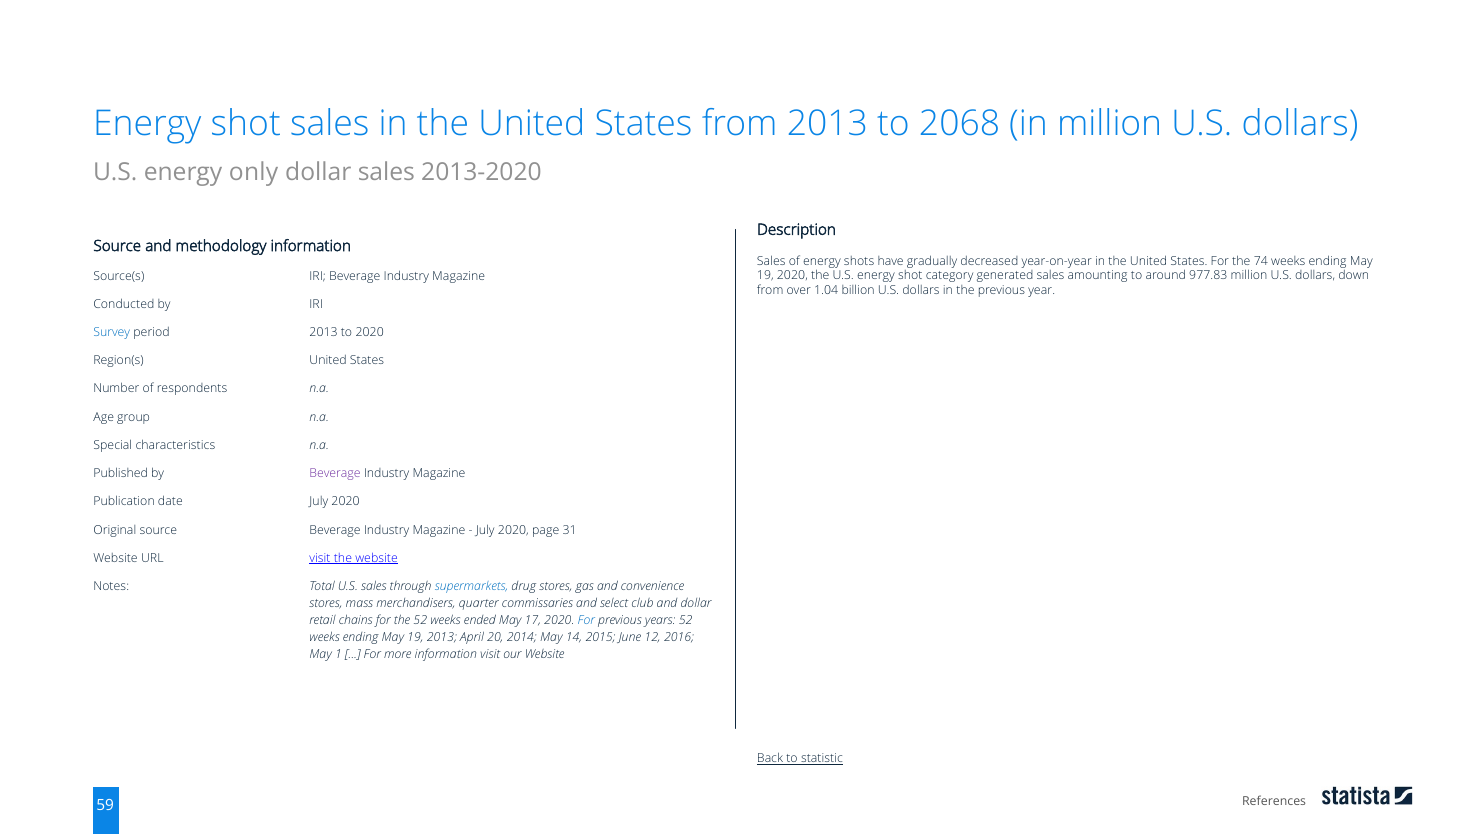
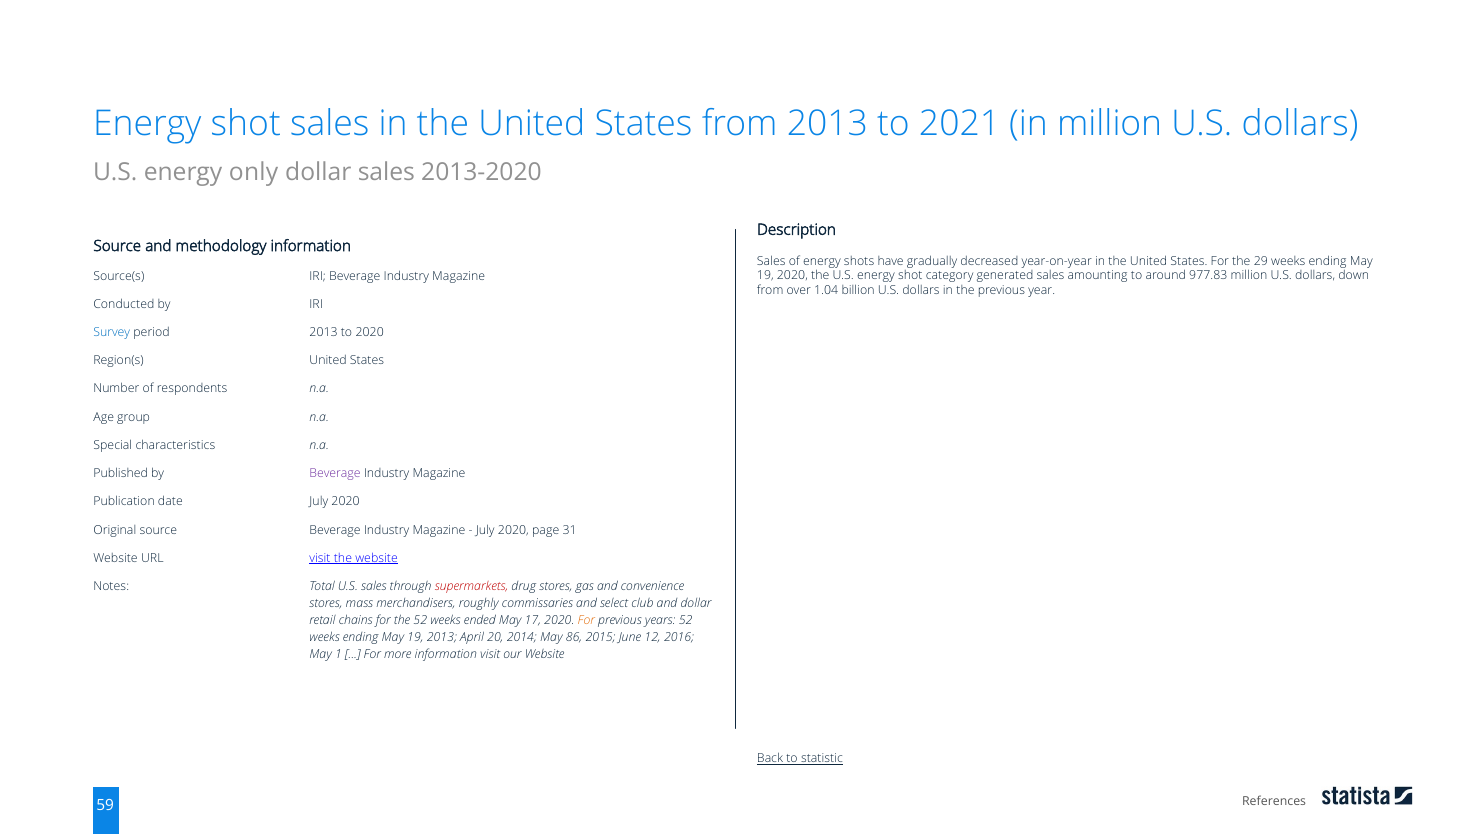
2068: 2068 -> 2021 (960, 123)
74: 74 -> 29 (1261, 261)
supermarkets colour: blue -> red (472, 586)
quarter: quarter -> roughly (479, 603)
For colour: blue -> orange (586, 620)
14: 14 -> 86 (574, 637)
